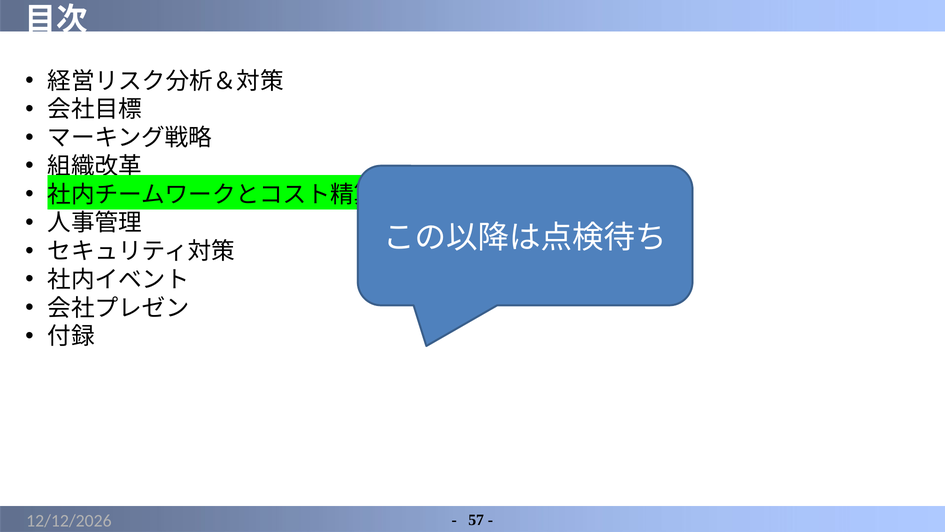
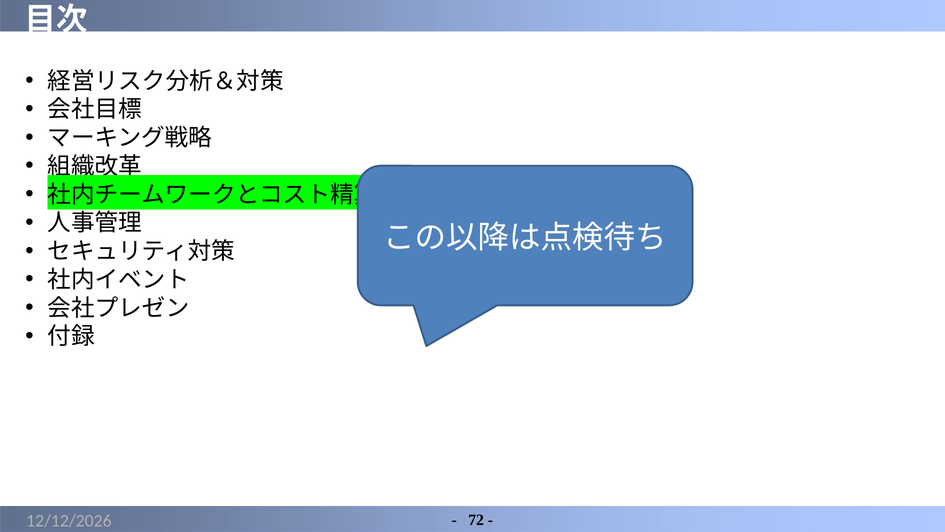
57: 57 -> 72 (476, 520)
